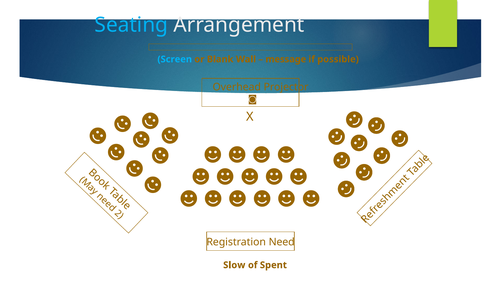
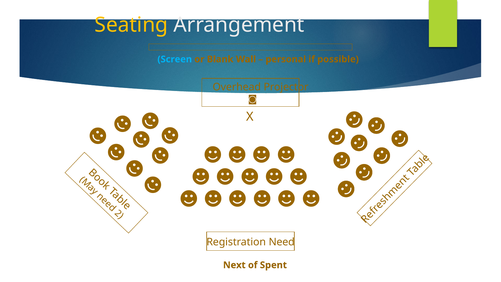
Seating colour: light blue -> yellow (131, 25)
message: message -> personal (286, 59)
Slow: Slow -> Next (234, 265)
